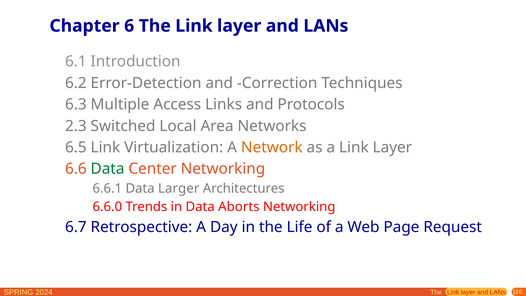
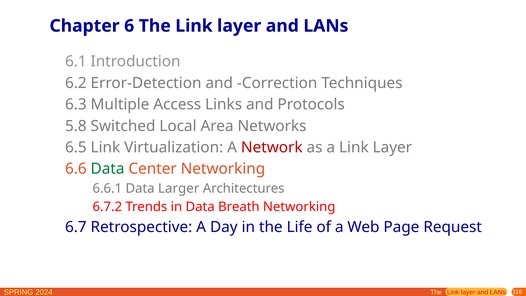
2.3: 2.3 -> 5.8 (76, 126)
Network colour: orange -> red (272, 147)
6.6.0: 6.6.0 -> 6.7.2 (107, 207)
Aborts: Aborts -> Breath (239, 207)
